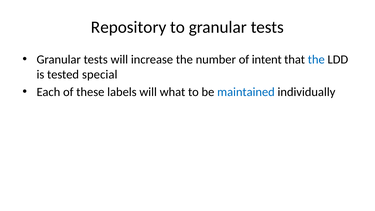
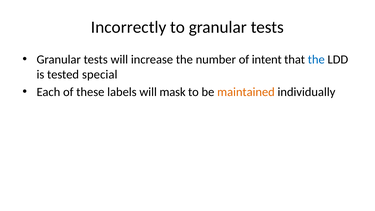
Repository: Repository -> Incorrectly (129, 27)
what: what -> mask (173, 92)
maintained colour: blue -> orange (246, 92)
